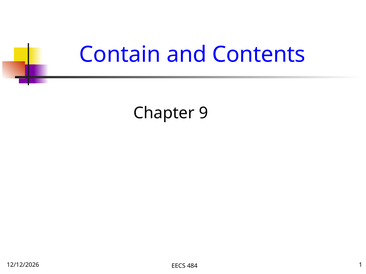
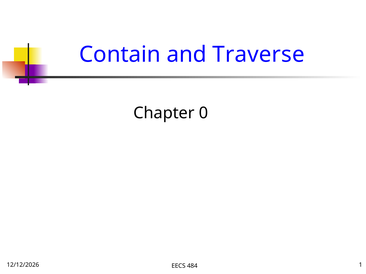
Contents: Contents -> Traverse (259, 55)
9: 9 -> 0 (203, 113)
